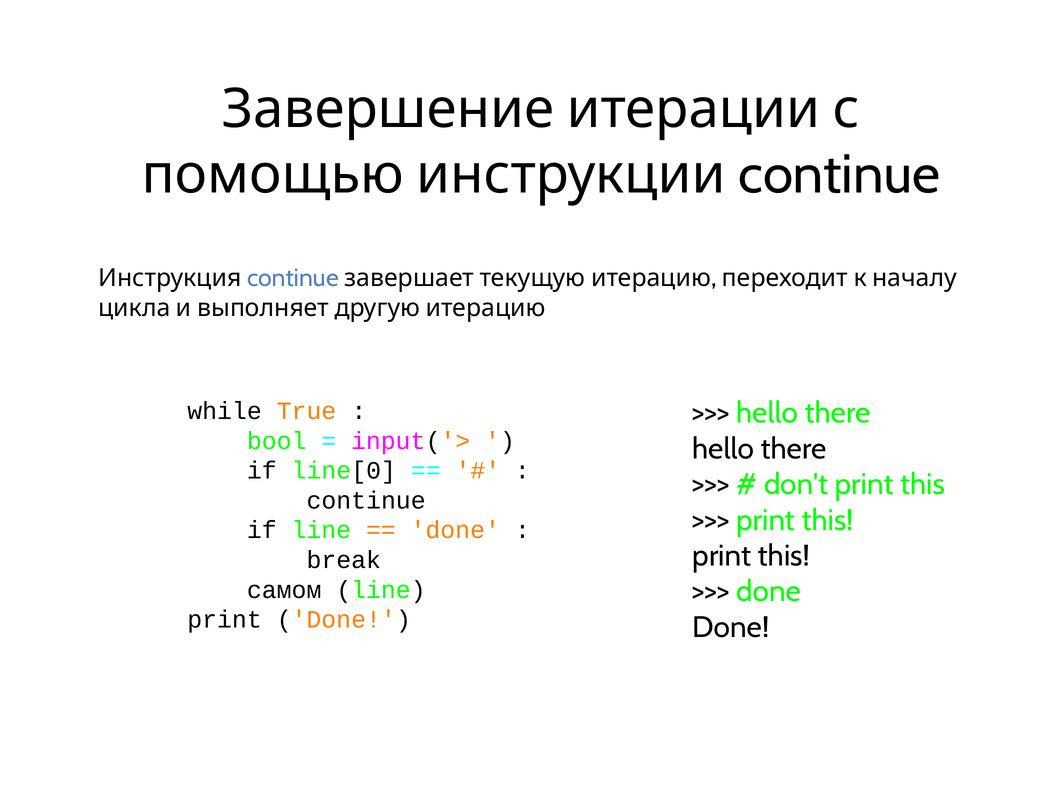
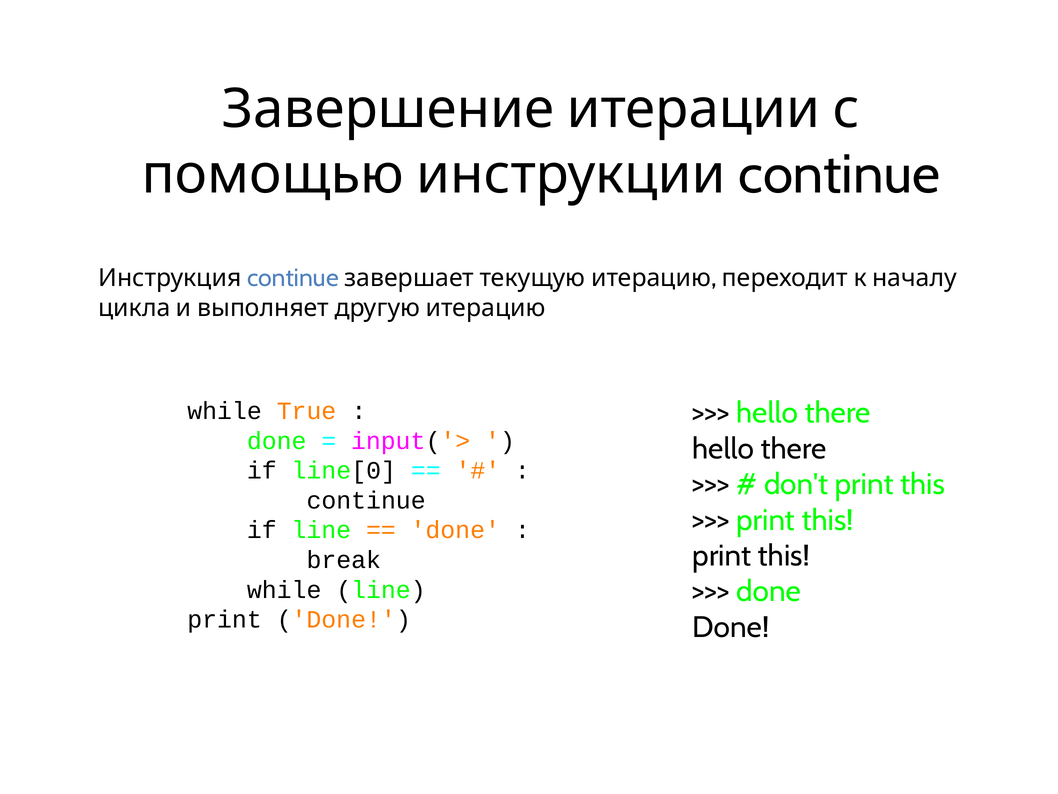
bool: bool -> done (277, 441)
самом: самом -> while (284, 589)
